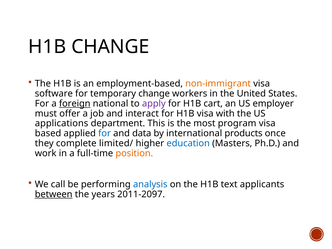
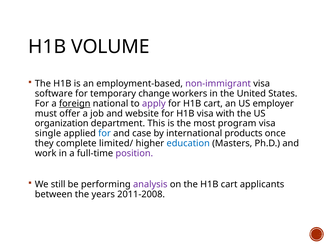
H1B CHANGE: CHANGE -> VOLUME (110, 47)
non-immigrant colour: orange -> purple (218, 84)
interact: interact -> website (142, 113)
applications: applications -> organization (62, 123)
based: based -> single (48, 133)
data: data -> case (142, 133)
position colour: orange -> purple (134, 153)
call: call -> still (58, 184)
analysis colour: blue -> purple (150, 184)
the H1B text: text -> cart (229, 184)
between underline: present -> none (54, 194)
2011-2097: 2011-2097 -> 2011-2008 (141, 194)
